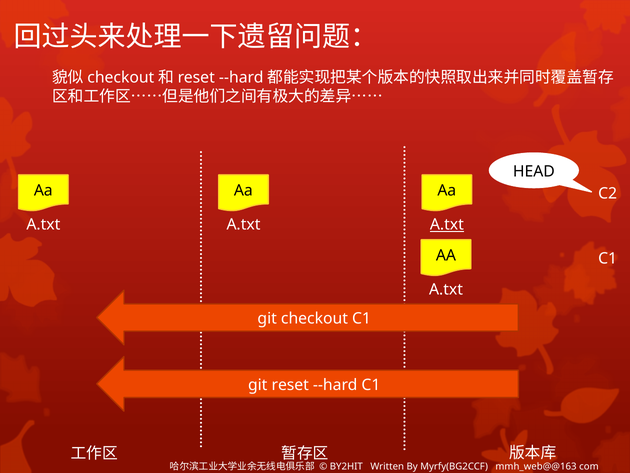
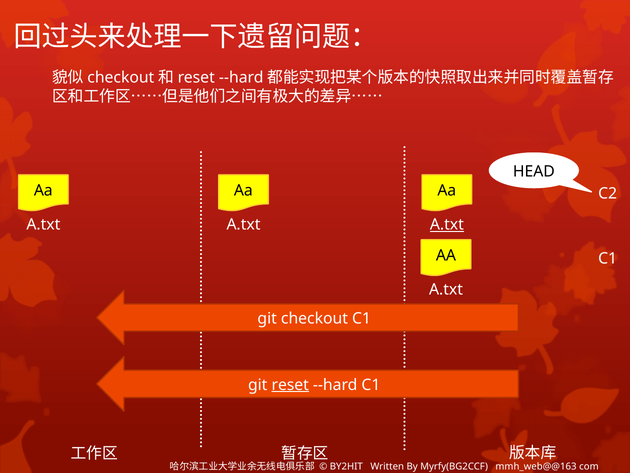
reset underline: none -> present (290, 385)
